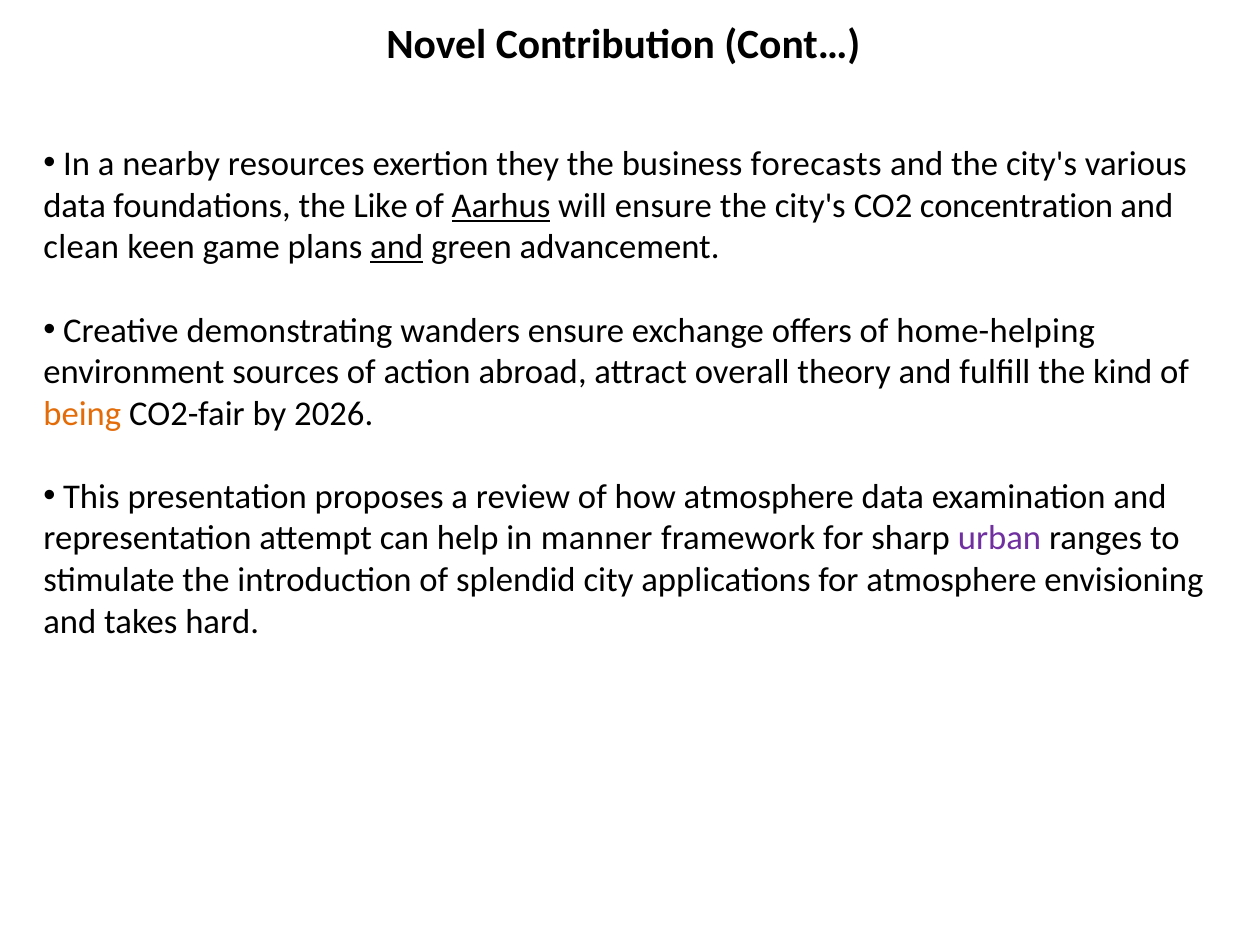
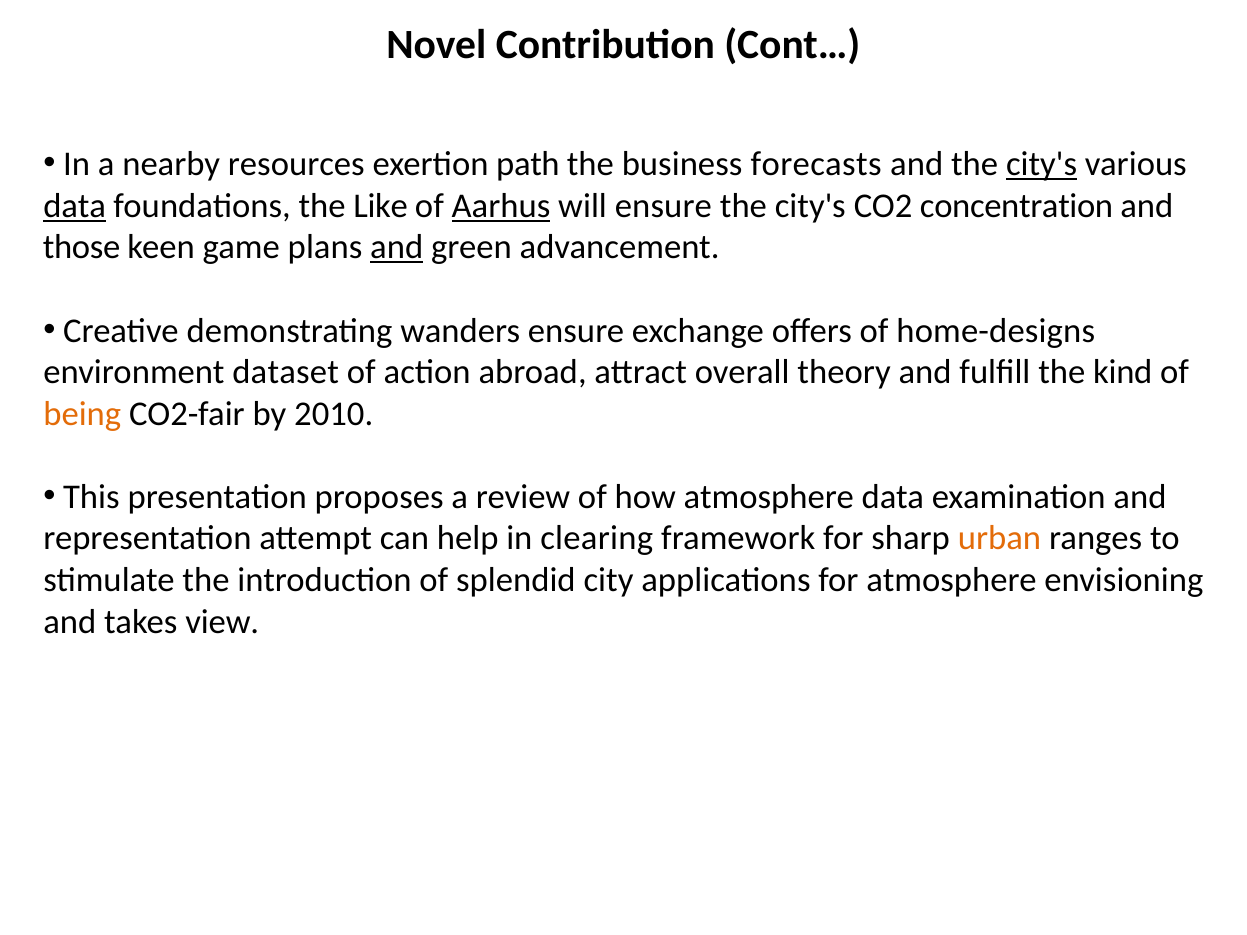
they: they -> path (528, 164)
city's underline: none -> present (1042, 164)
data underline: none -> present (75, 206)
clean: clean -> those (82, 248)
home-helping: home-helping -> home-designs (996, 331)
sources: sources -> dataset (286, 372)
2026: 2026 -> 2010 (334, 414)
manner: manner -> clearing (597, 539)
urban colour: purple -> orange (999, 539)
hard: hard -> view (222, 622)
